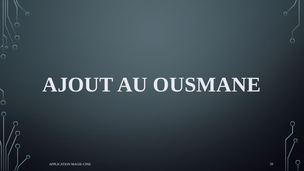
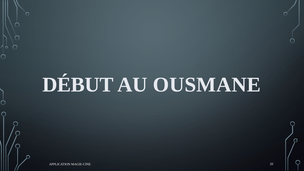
AJOUT: AJOUT -> DÉBUT (78, 85)
